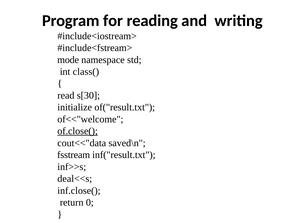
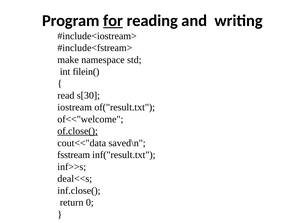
for underline: none -> present (113, 21)
mode: mode -> make (68, 60)
class(: class( -> filein( (86, 72)
initialize: initialize -> iostream (75, 107)
